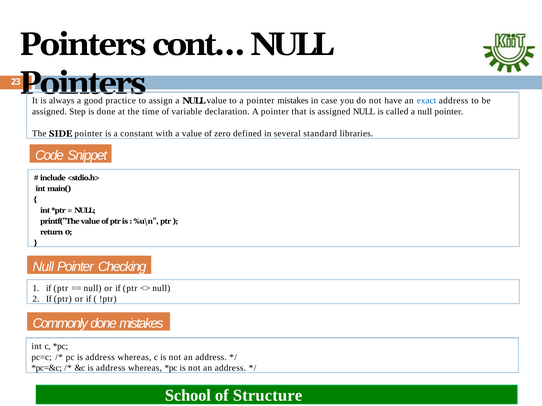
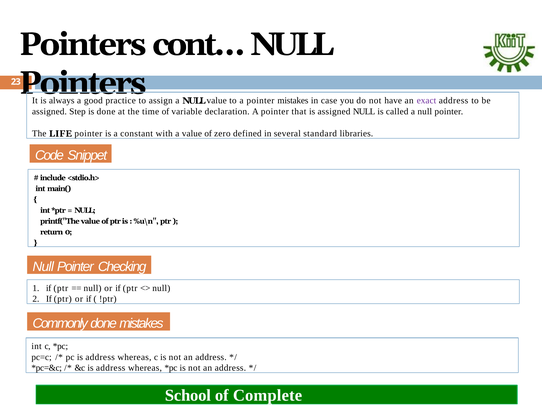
exact colour: blue -> purple (426, 101)
SIDE: SIDE -> LIFE (60, 134)
Structure: Structure -> Complete (268, 396)
